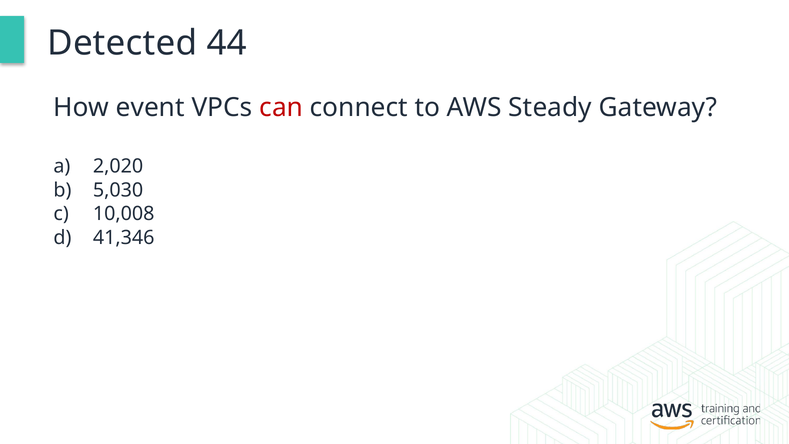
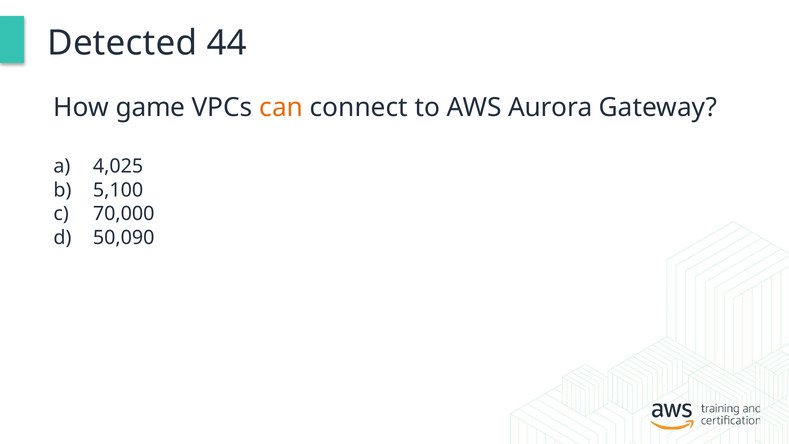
event: event -> game (150, 108)
can colour: red -> orange (281, 108)
Steady: Steady -> Aurora (550, 108)
2,020: 2,020 -> 4,025 (118, 166)
5,030: 5,030 -> 5,100 (118, 190)
10,008: 10,008 -> 70,000 (124, 214)
41,346: 41,346 -> 50,090 (124, 237)
